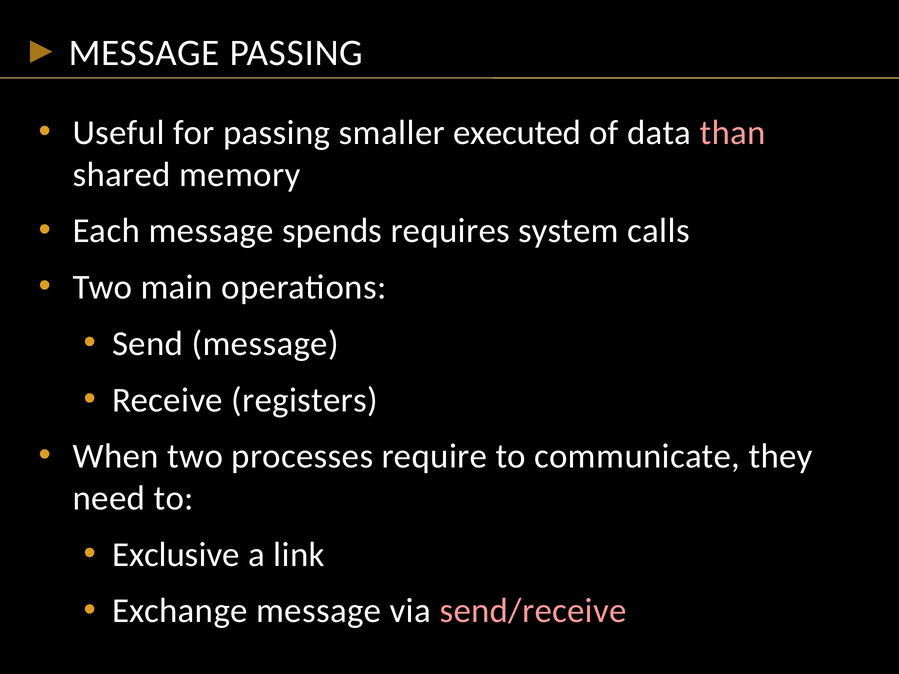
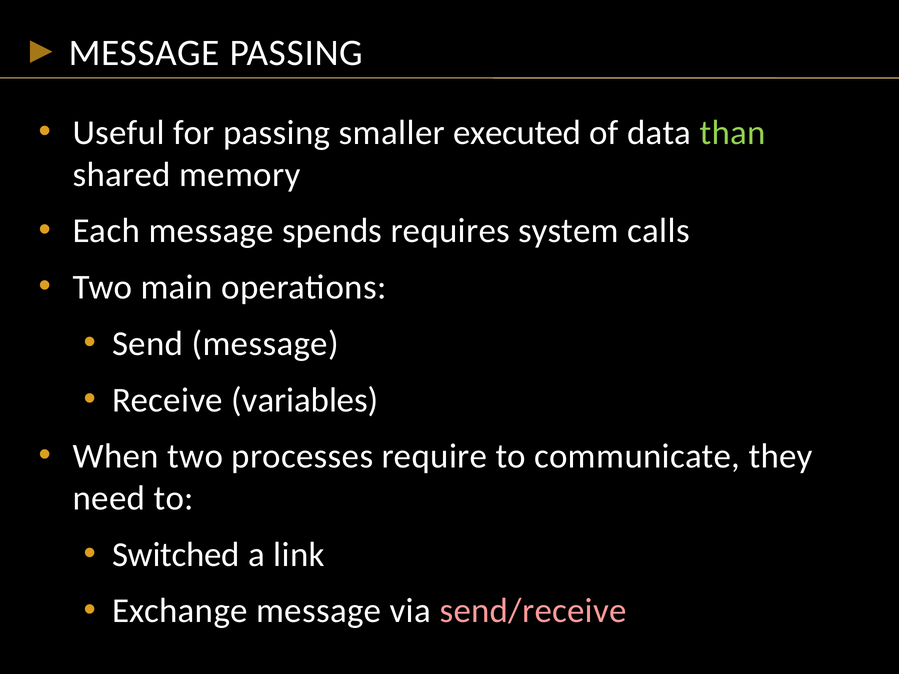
than colour: pink -> light green (733, 133)
registers: registers -> variables (305, 400)
Exclusive: Exclusive -> Switched (176, 555)
